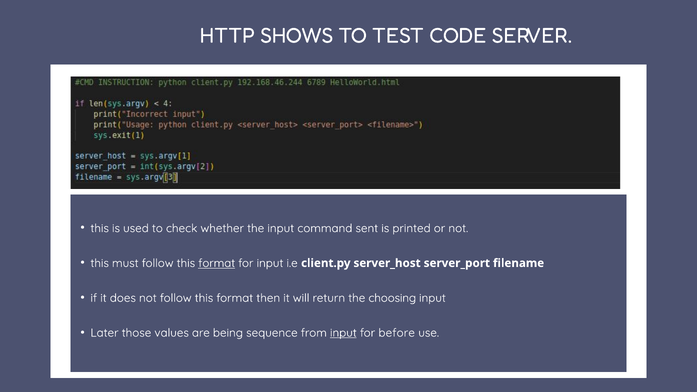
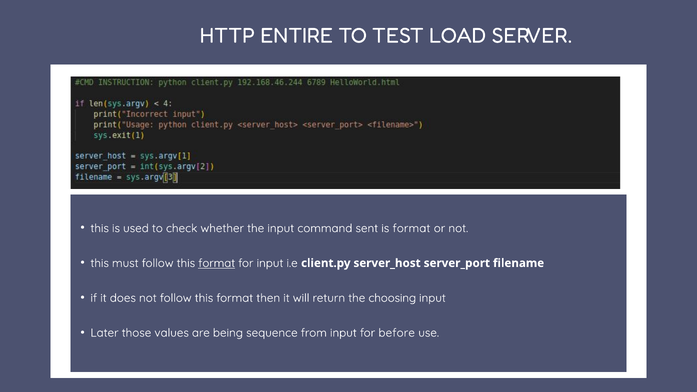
SHOWS: SHOWS -> ENTIRE (297, 36)
CODE: CODE -> LOAD (458, 36)
is printed: printed -> format (411, 228)
input underline: present -> none (343, 333)
